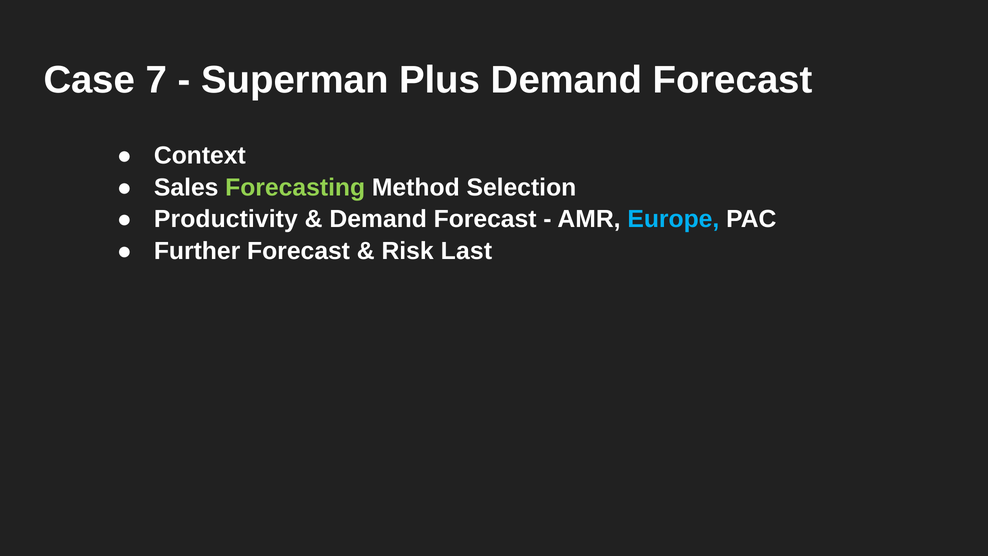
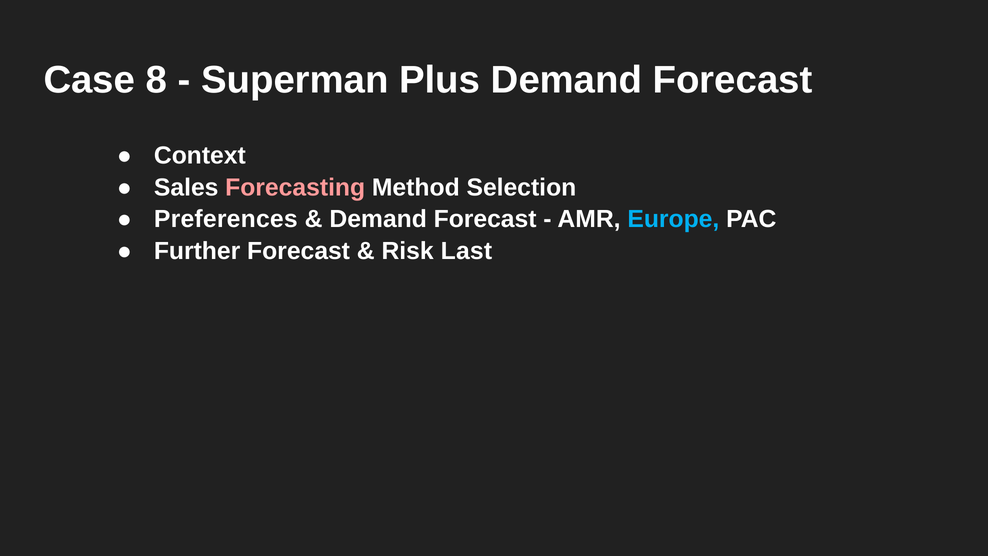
7: 7 -> 8 (156, 80)
Forecasting colour: light green -> pink (295, 187)
Productivity: Productivity -> Preferences (226, 219)
